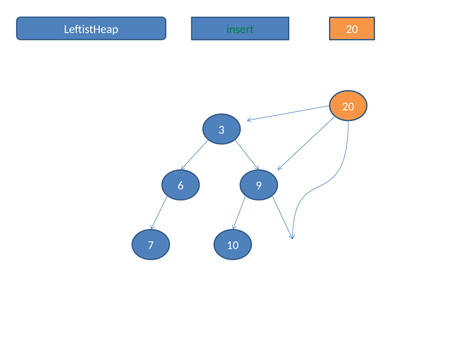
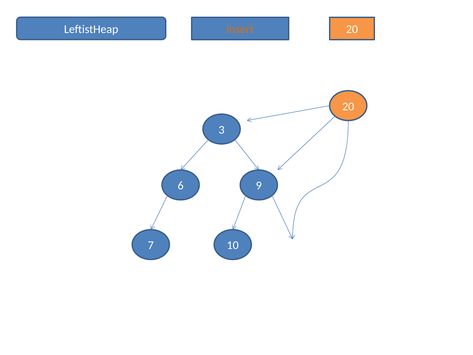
insert colour: green -> orange (240, 29)
